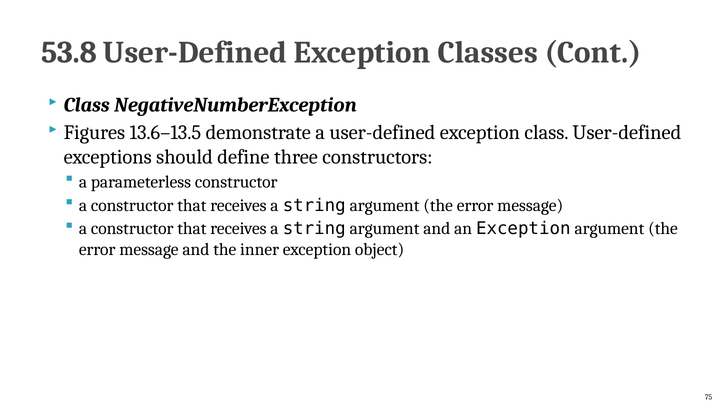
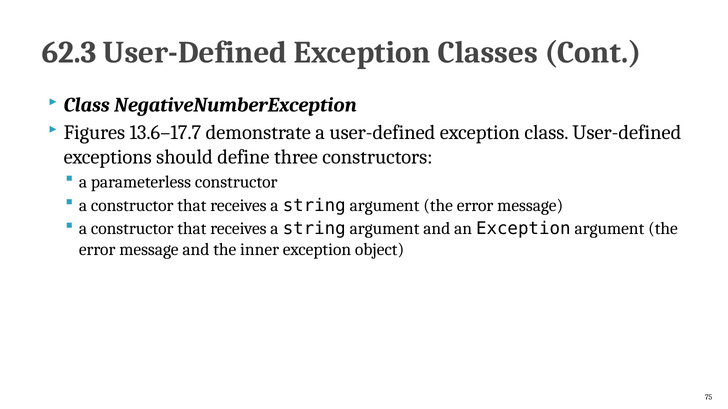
53.8: 53.8 -> 62.3 (69, 53)
13.6–13.5: 13.6–13.5 -> 13.6–17.7 (165, 133)
